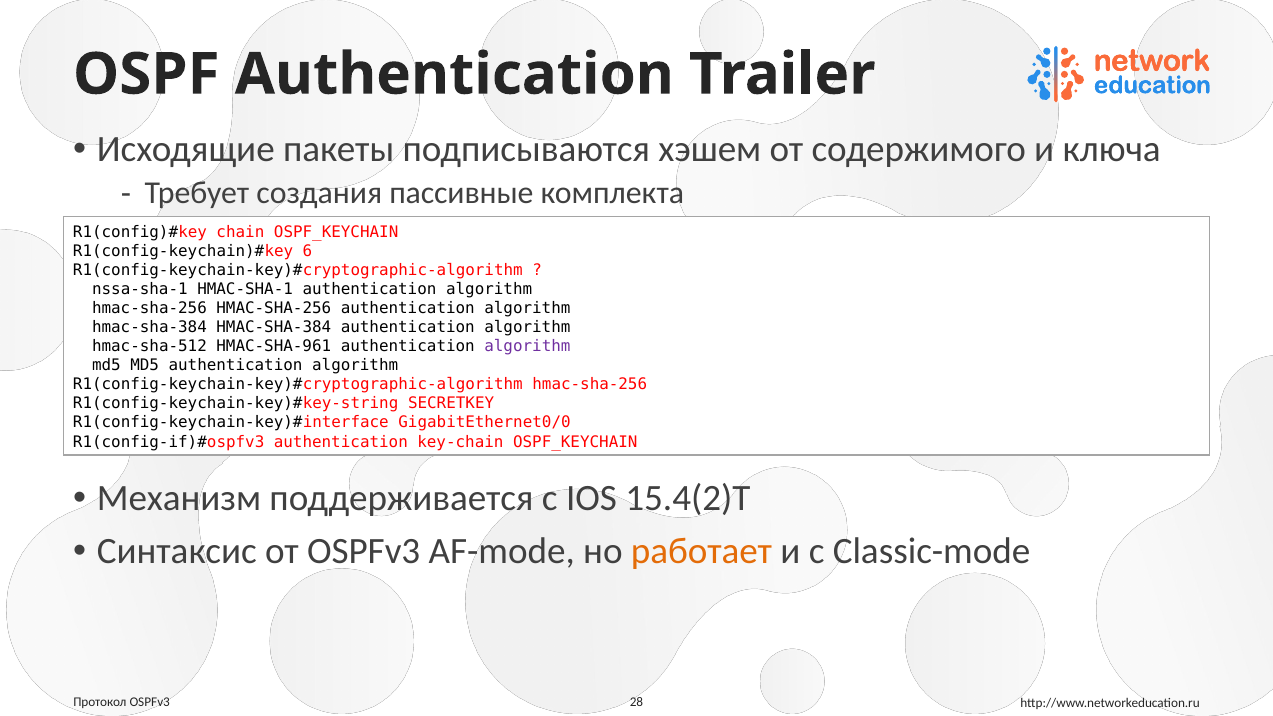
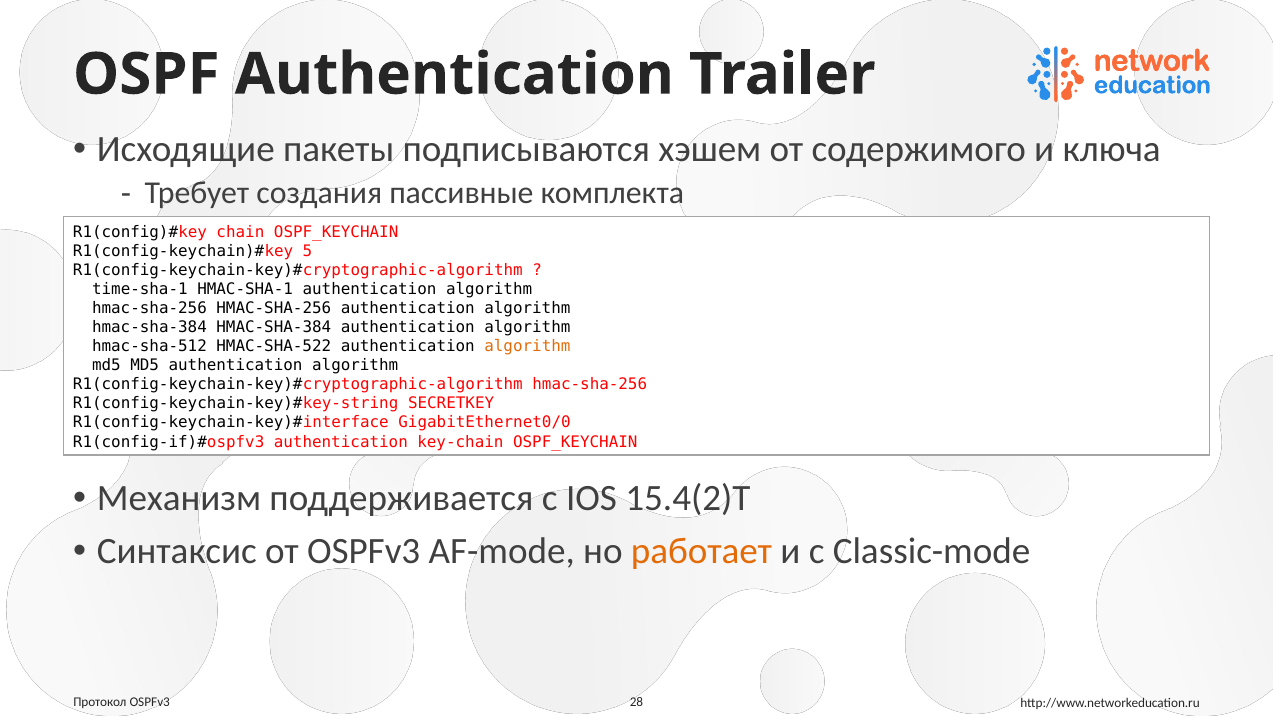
6: 6 -> 5 (308, 251)
nssa-sha-1: nssa-sha-1 -> time-sha-1 (140, 289)
HMAC-SHA-961: HMAC-SHA-961 -> HMAC-SHA-522 (274, 346)
algorithm colour: purple -> orange (527, 346)
